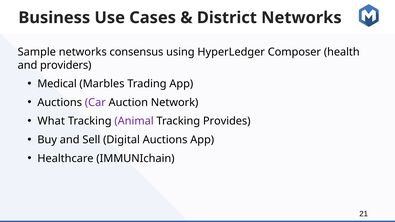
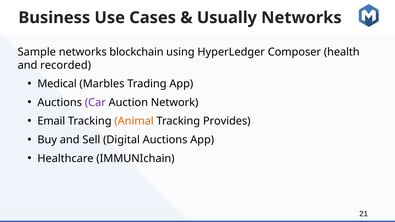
District: District -> Usually (227, 18)
consensus: consensus -> blockchain (136, 52)
providers: providers -> recorded (66, 65)
What: What -> Email (51, 121)
Animal colour: purple -> orange (134, 121)
